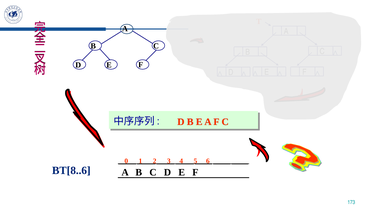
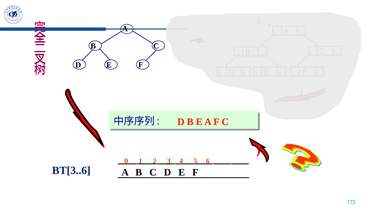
BT[8..6: BT[8..6 -> BT[3..6 (71, 171)
